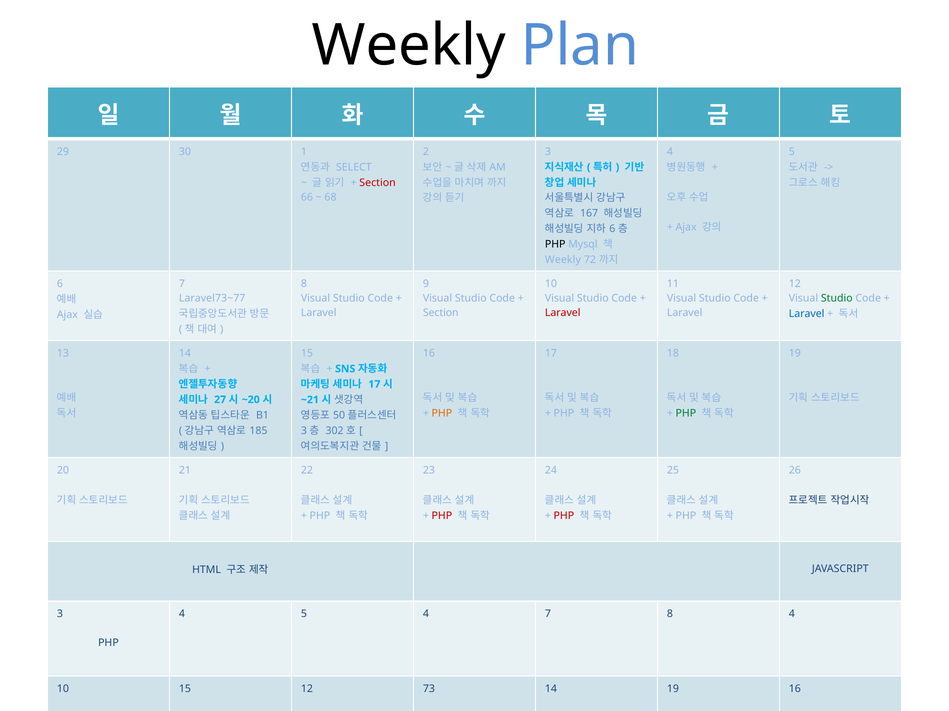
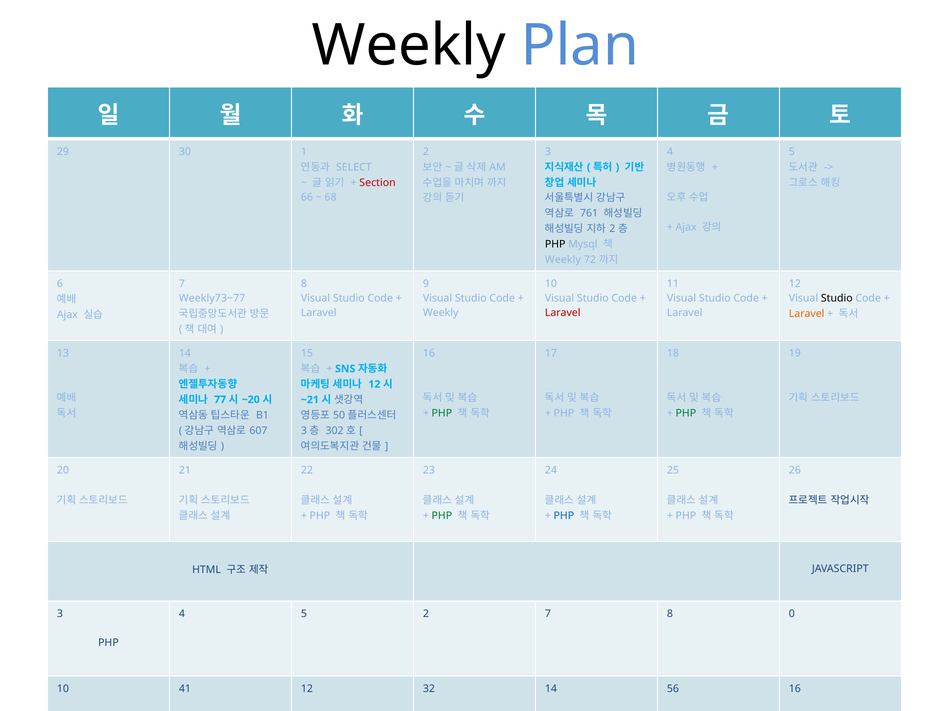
167: 167 -> 761 (589, 214)
6: 6 -> 2 (612, 229)
Laravel73~77: Laravel73~77 -> Weekly73~77 (212, 299)
Studio colour: green -> black (837, 299)
Section: Section -> Weekly (441, 313)
Laravel colour: blue -> orange (807, 314)
17: 17 -> 12 (374, 385)
27: 27 -> 77 (220, 400)
PHP colour: orange -> green (442, 414)
185: 185 -> 607 (258, 431)
PHP colour: red -> green (442, 516)
PHP colour: red -> blue (564, 516)
5 4: 4 -> 2 (426, 614)
8 4: 4 -> 0 (792, 614)
10 15: 15 -> 41 (185, 690)
73: 73 -> 32 (429, 690)
14 19: 19 -> 56 (673, 690)
